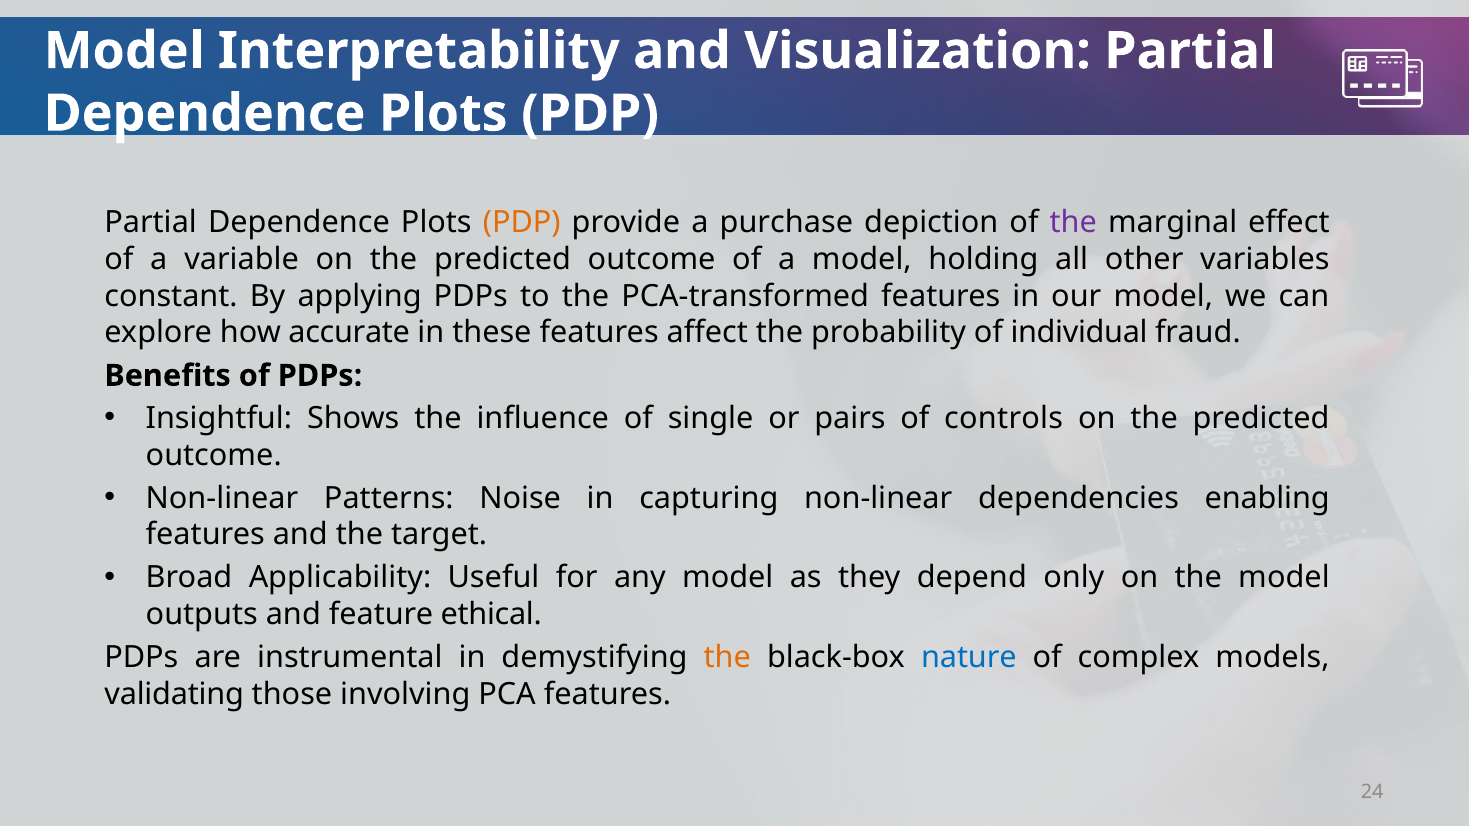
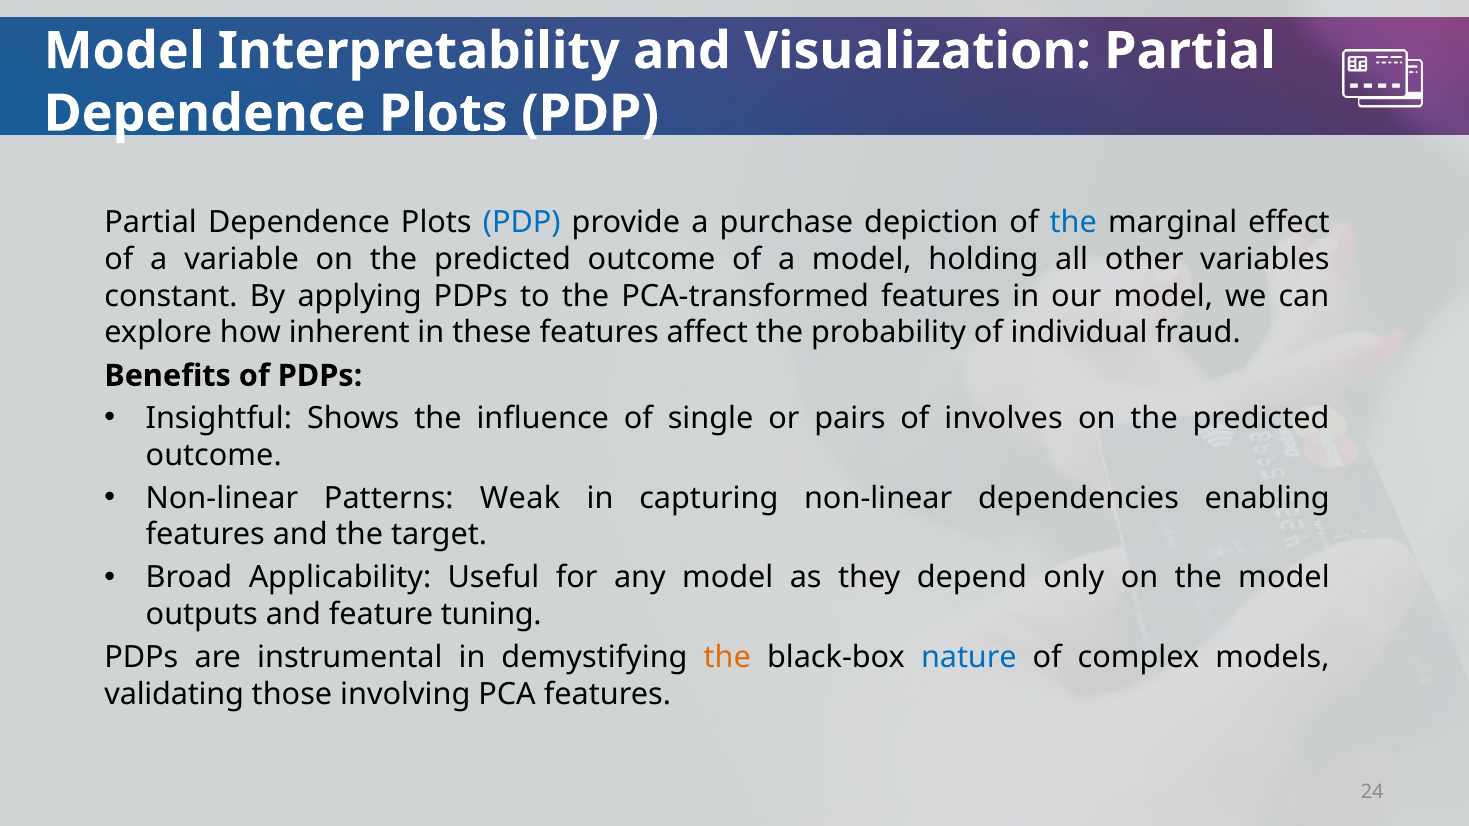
PDP colour: orange -> blue (522, 223)
the colour: purple -> blue (1073, 223)
accurate: accurate -> inherent (349, 333)
controls: controls -> involves (1004, 419)
Noise: Noise -> Weak (520, 498)
ethical: ethical -> tuning (491, 615)
